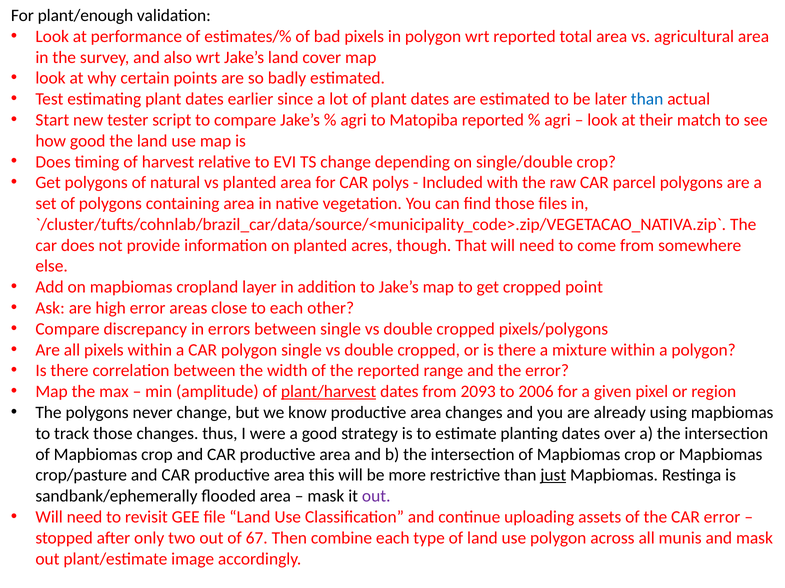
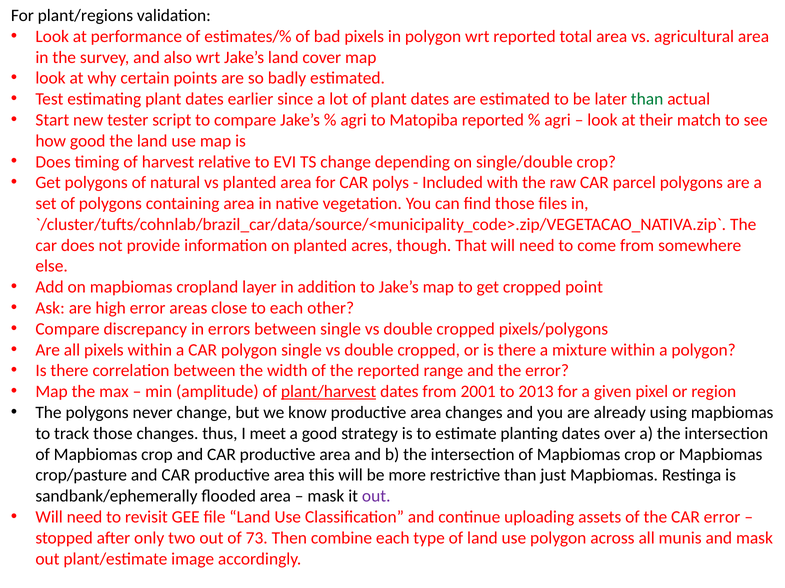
plant/enough: plant/enough -> plant/regions (85, 16)
than colour: blue -> green (647, 99)
2093: 2093 -> 2001 (478, 392)
2006: 2006 -> 2013 (536, 392)
were: were -> meet (268, 434)
just underline: present -> none (553, 476)
67: 67 -> 73 (257, 539)
